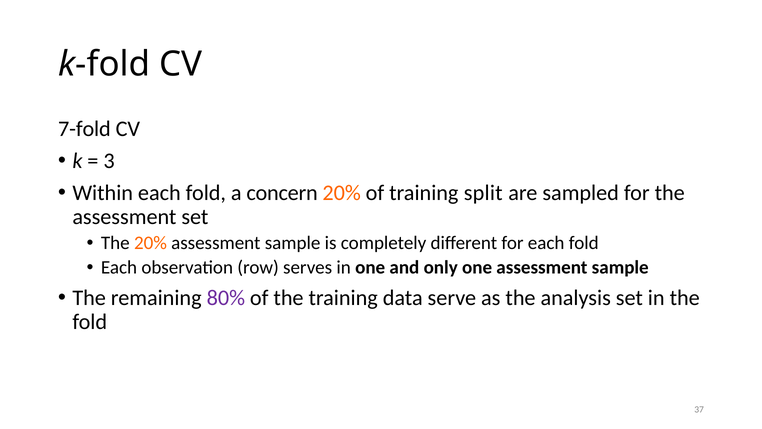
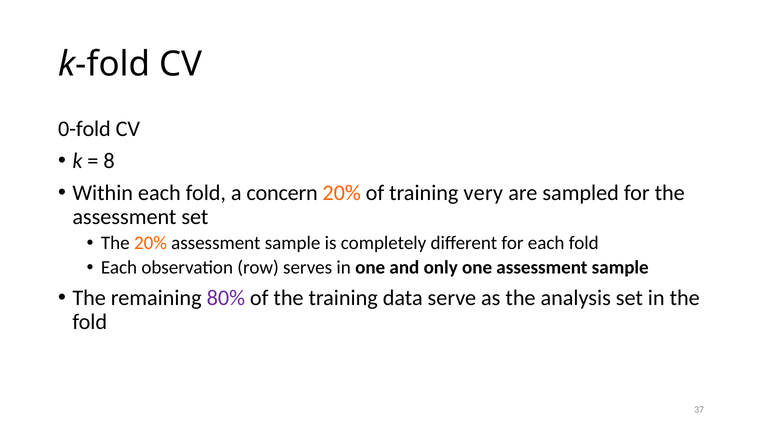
7-fold: 7-fold -> 0-fold (84, 129)
3: 3 -> 8 (109, 161)
split: split -> very (483, 193)
